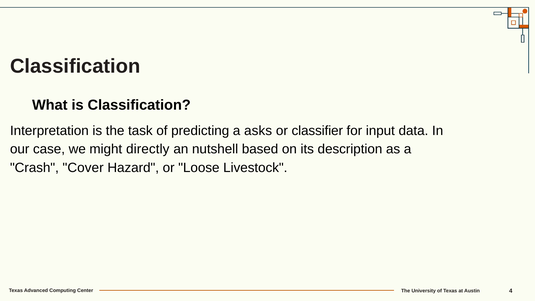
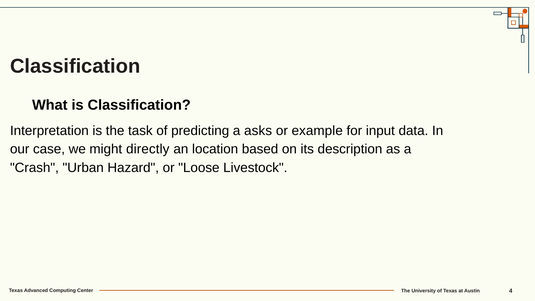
classifier: classifier -> example (317, 131)
nutshell: nutshell -> location (215, 149)
Cover: Cover -> Urban (83, 168)
